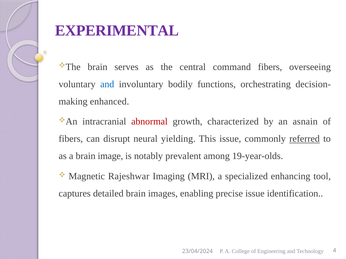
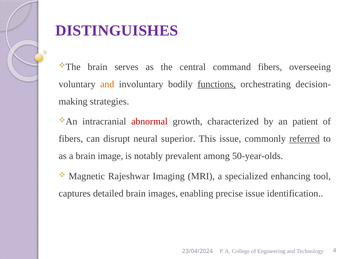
EXPERIMENTAL: EXPERIMENTAL -> DISTINGUISHES (117, 31)
and colour: blue -> orange (107, 84)
functions underline: none -> present (217, 84)
enhanced: enhanced -> strategies (109, 102)
asnain: asnain -> patient (305, 122)
yielding: yielding -> superior (178, 139)
19-year-olds: 19-year-olds -> 50-year-olds (258, 156)
